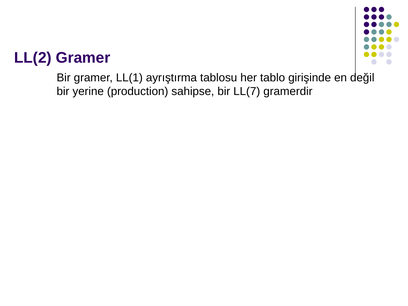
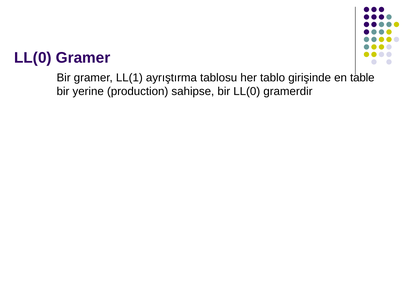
LL(2: LL(2 -> LL(0 (33, 58)
değil: değil -> table (362, 78)
bir LL(7: LL(7 -> LL(0 (247, 91)
